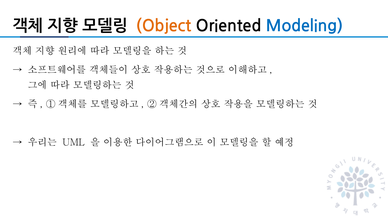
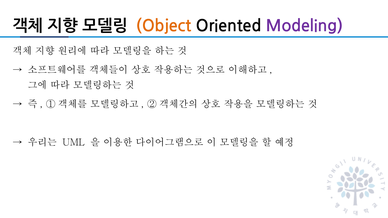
Modeling colour: blue -> purple (304, 26)
